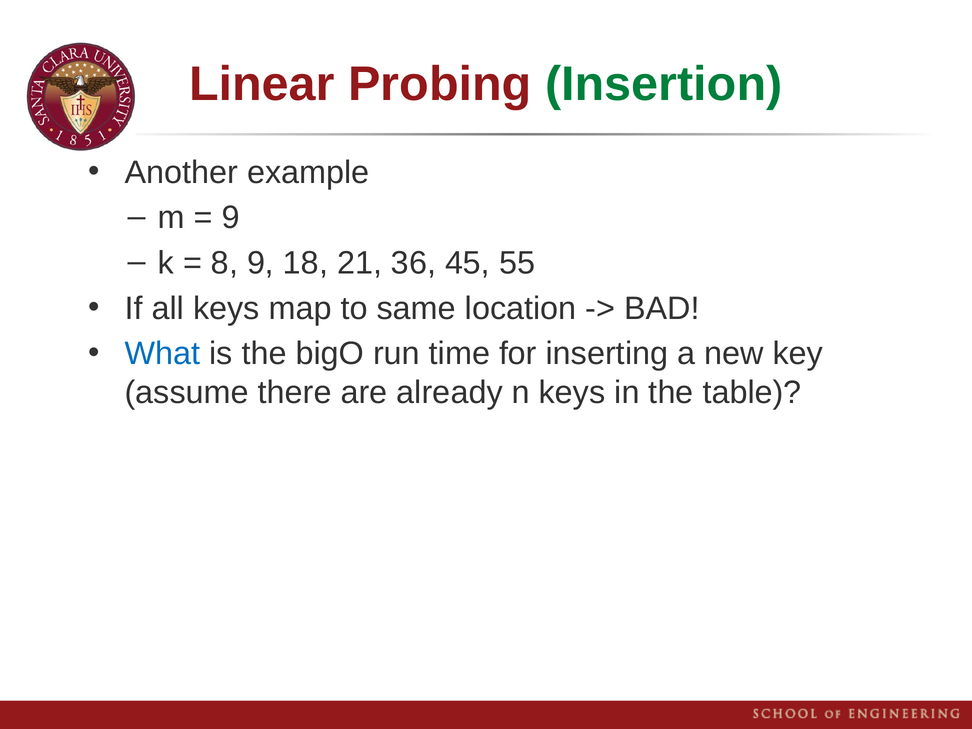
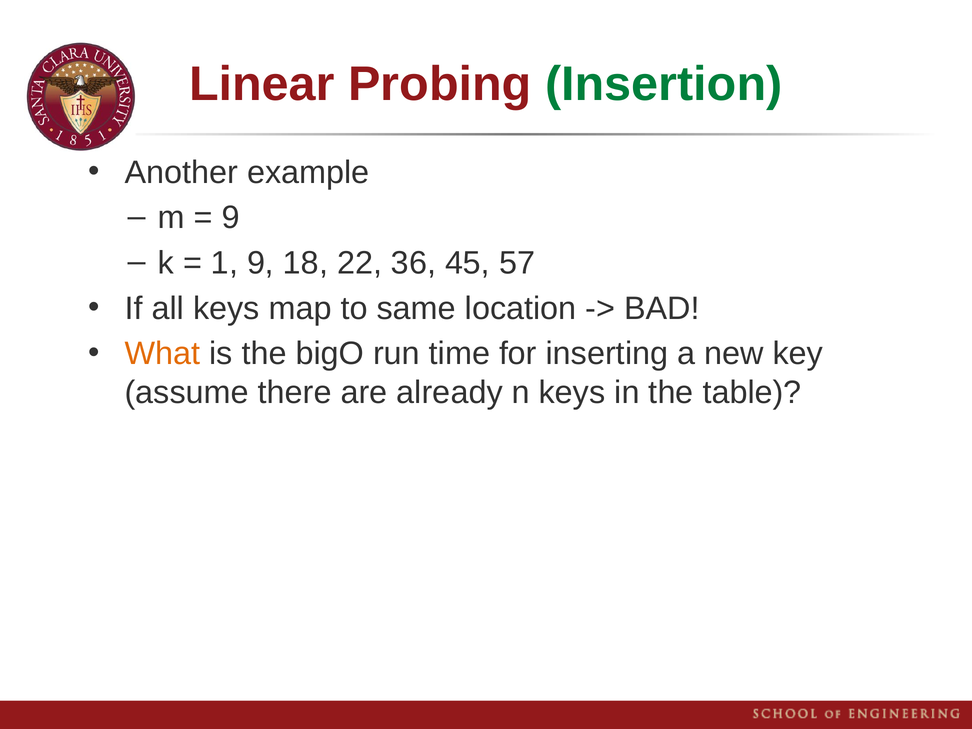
8: 8 -> 1 (224, 263)
21: 21 -> 22 (360, 263)
55: 55 -> 57 (517, 263)
What colour: blue -> orange (163, 354)
